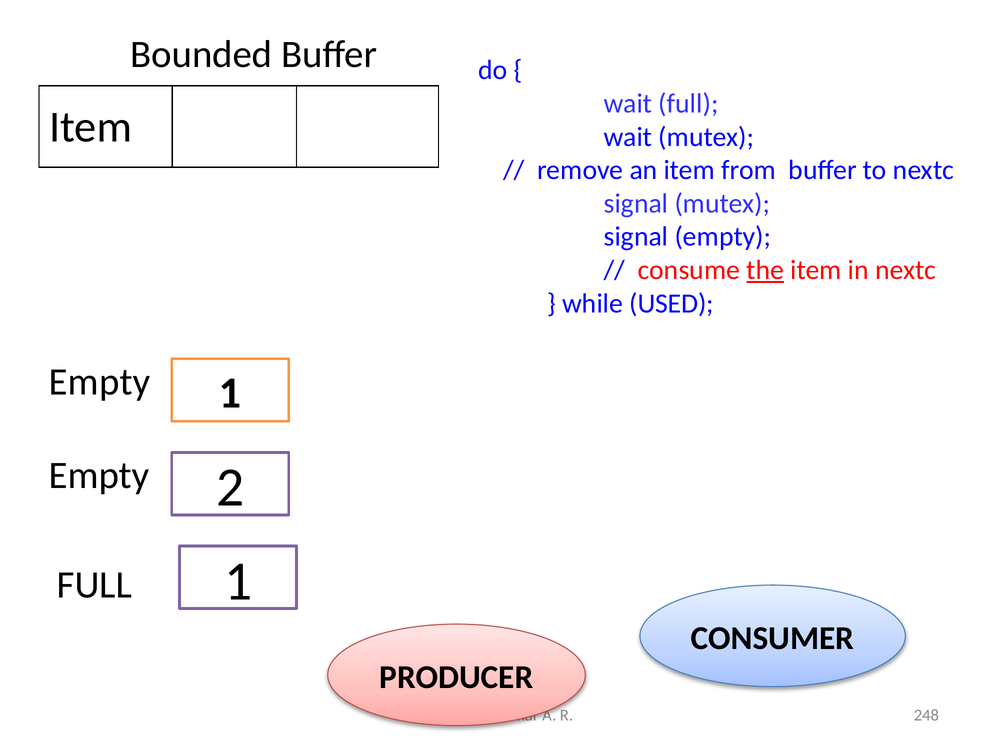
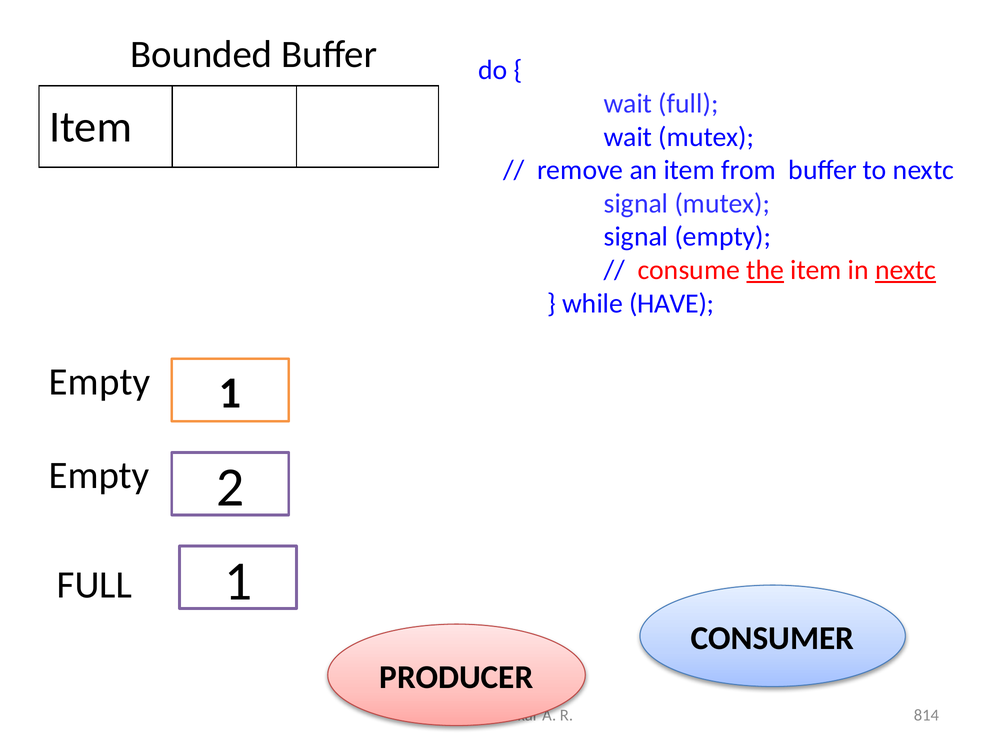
nextc underline: none -> present (906, 270)
USED: USED -> HAVE (672, 304)
248: 248 -> 814 (926, 715)
